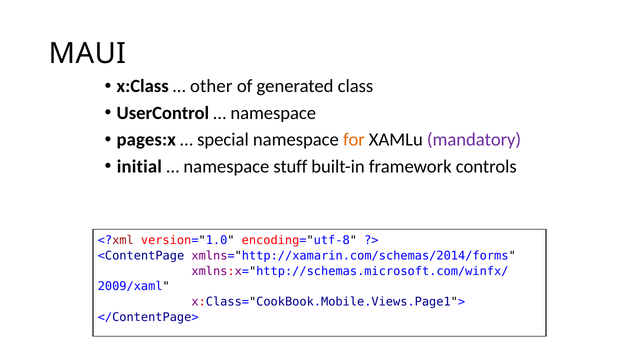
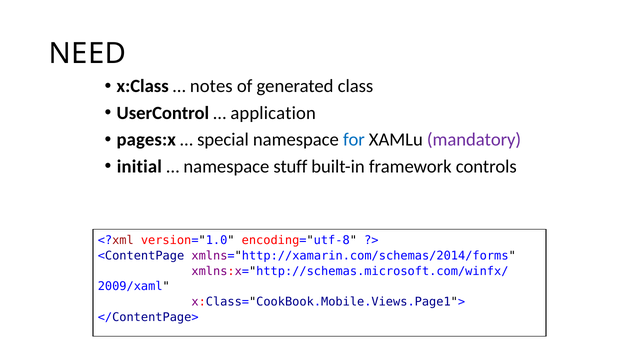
MAUI: MAUI -> NEED (87, 54)
other: other -> notes (211, 86)
namespace: namespace -> application (273, 113)
for colour: orange -> blue (354, 140)
